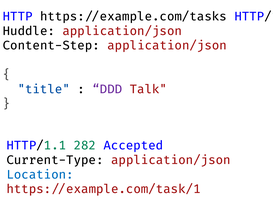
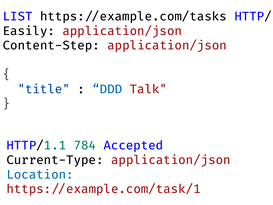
HTTP: HTTP -> LIST (18, 16)
Huddle: Huddle -> Easily (29, 31)
DDD colour: purple -> blue (107, 89)
282: 282 -> 784 (85, 145)
